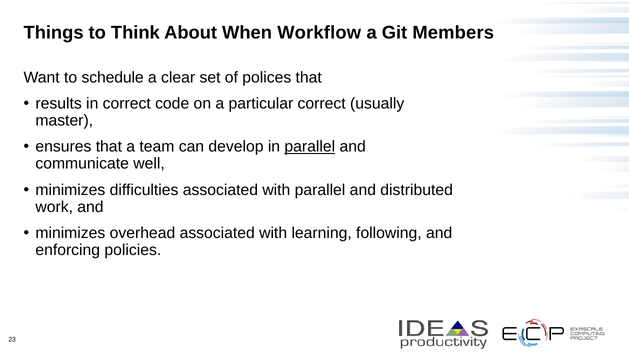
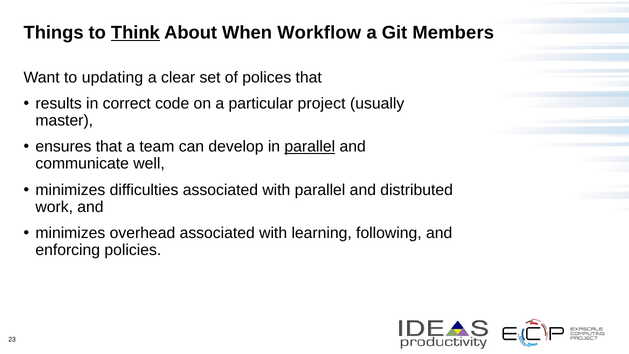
Think underline: none -> present (135, 33)
schedule: schedule -> updating (112, 77)
particular correct: correct -> project (322, 104)
